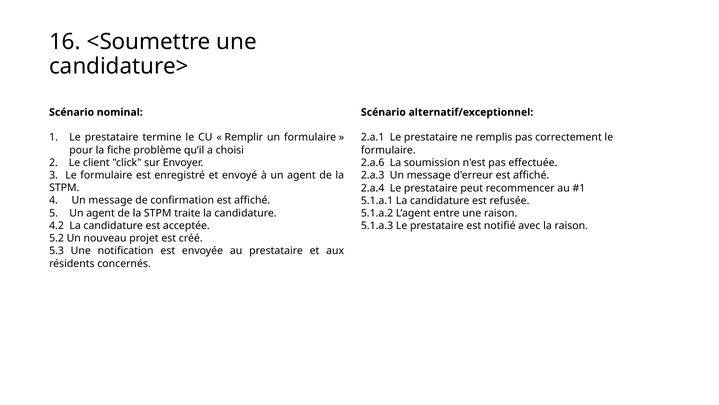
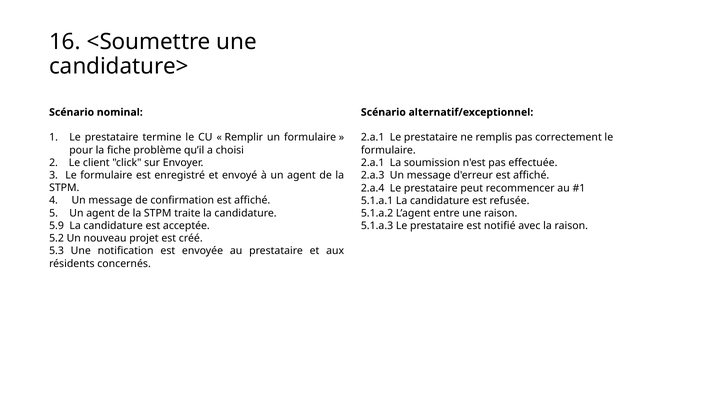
2.a.6: 2.a.6 -> 2.a.1 (373, 163)
4.2: 4.2 -> 5.9 (57, 225)
